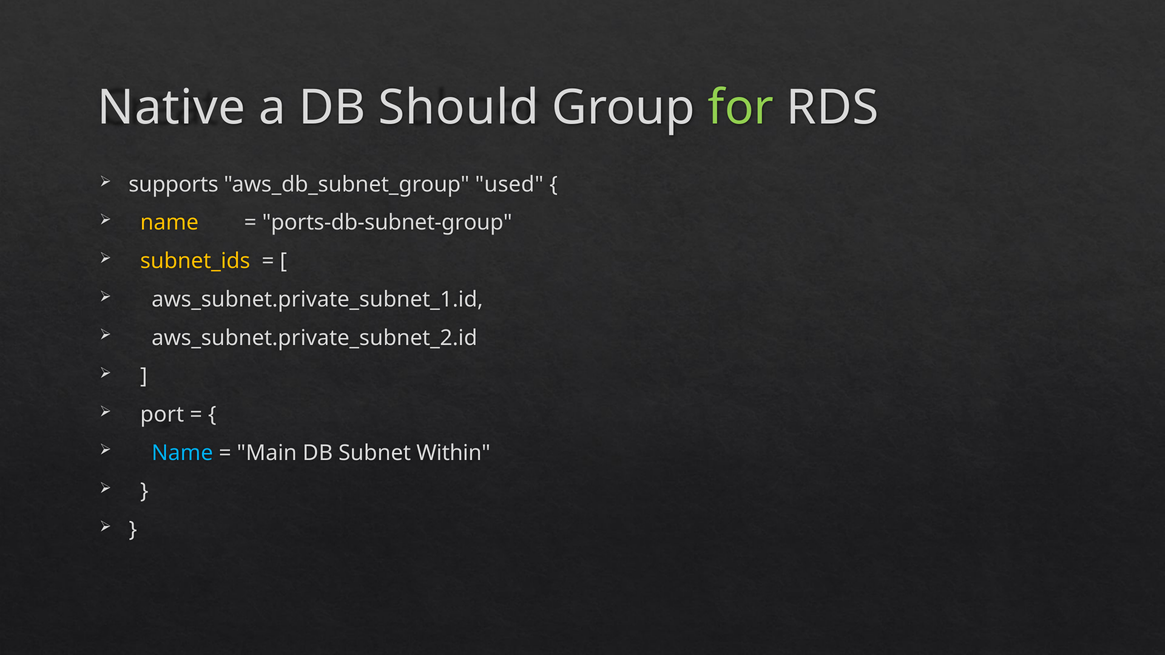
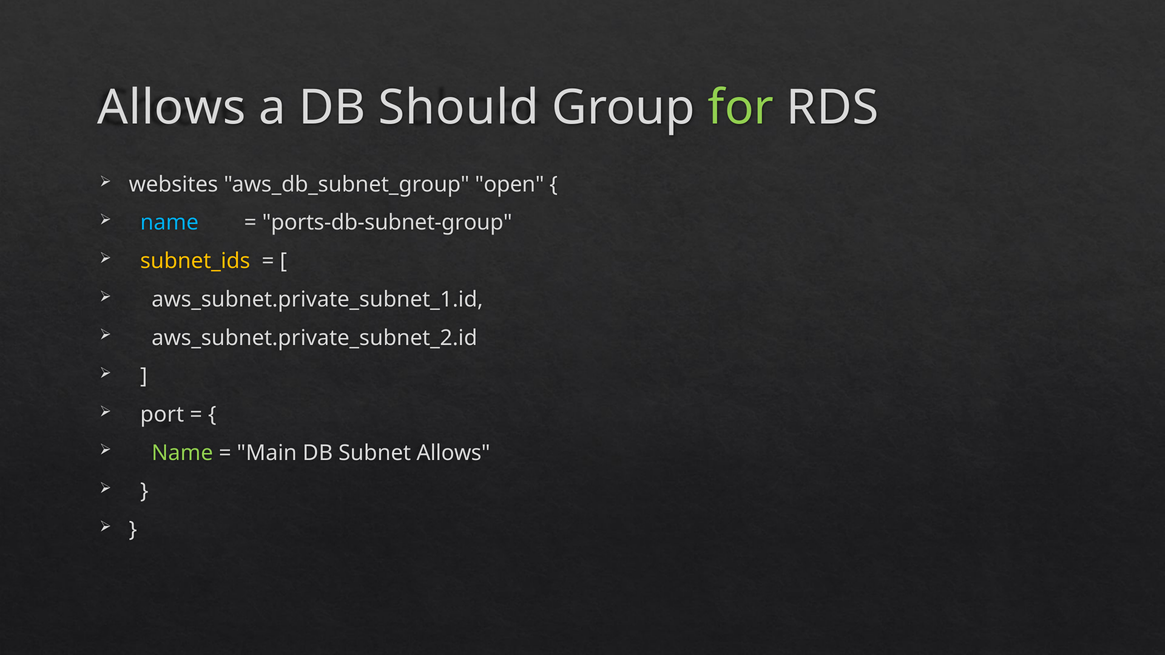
Native: Native -> Allows (172, 108)
supports: supports -> websites (173, 185)
used: used -> open (510, 185)
name colour: yellow -> light blue (169, 223)
Name colour: light blue -> light green (182, 453)
Subnet Within: Within -> Allows (453, 453)
